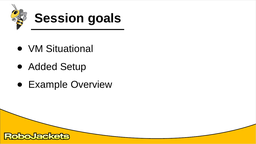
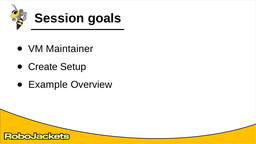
Situational: Situational -> Maintainer (69, 49)
Added: Added -> Create (43, 67)
